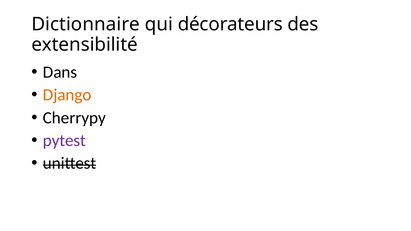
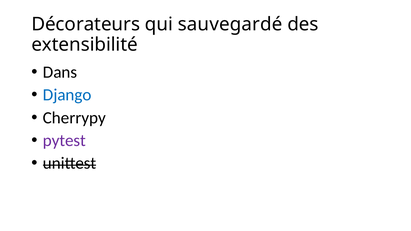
Dictionnaire: Dictionnaire -> Décorateurs (86, 24)
décorateurs: décorateurs -> sauvegardé (230, 24)
Django colour: orange -> blue (67, 95)
